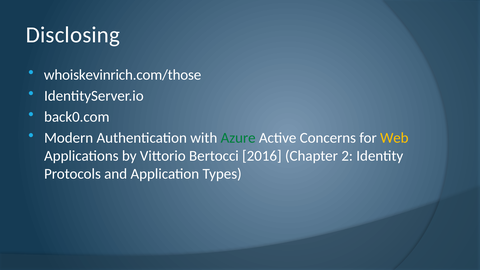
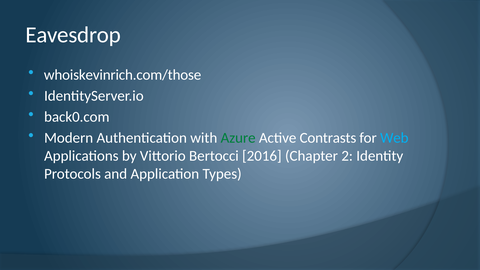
Disclosing: Disclosing -> Eavesdrop (73, 35)
Concerns: Concerns -> Contrasts (328, 138)
Web colour: yellow -> light blue (394, 138)
